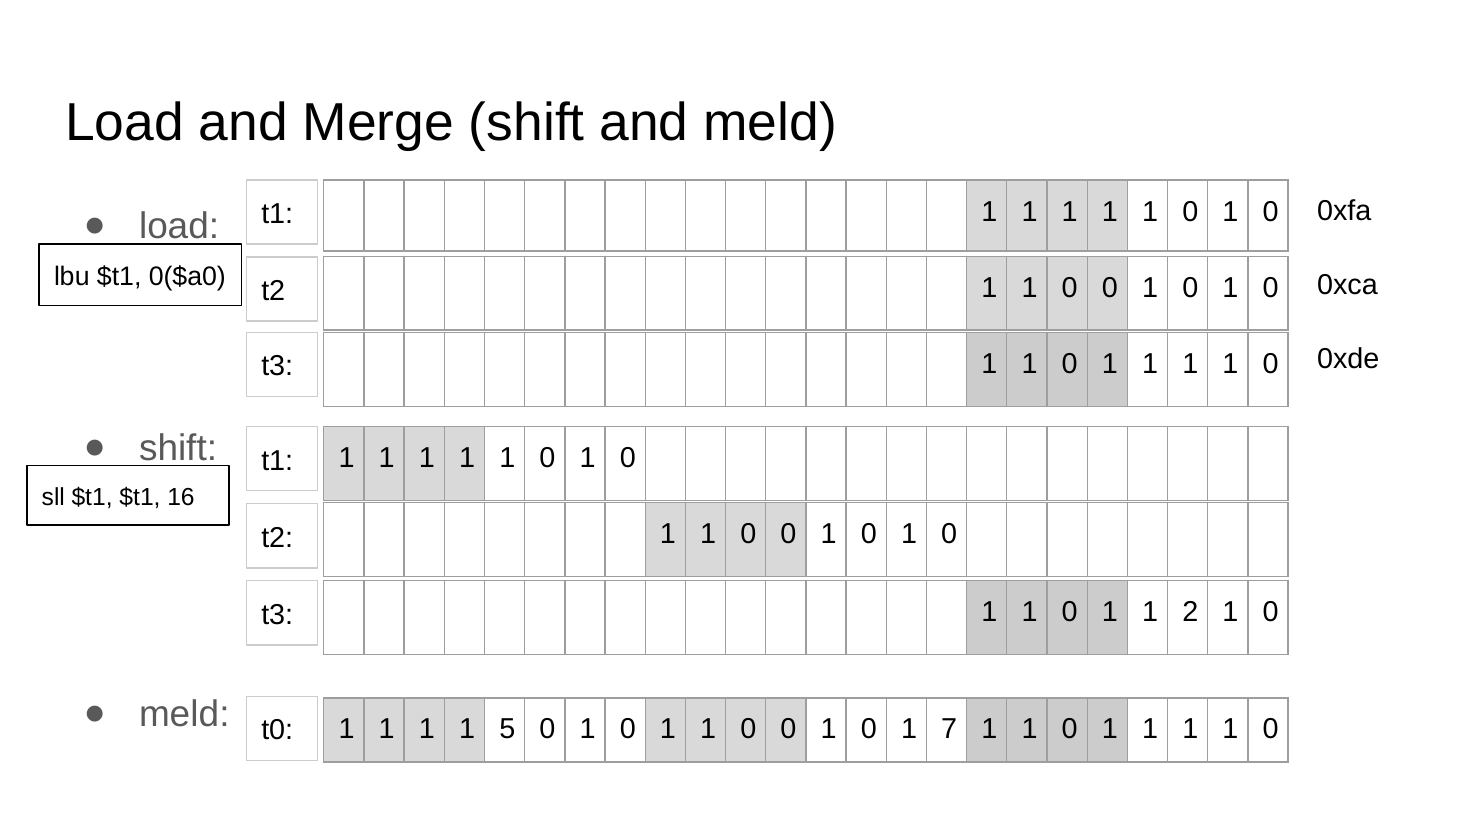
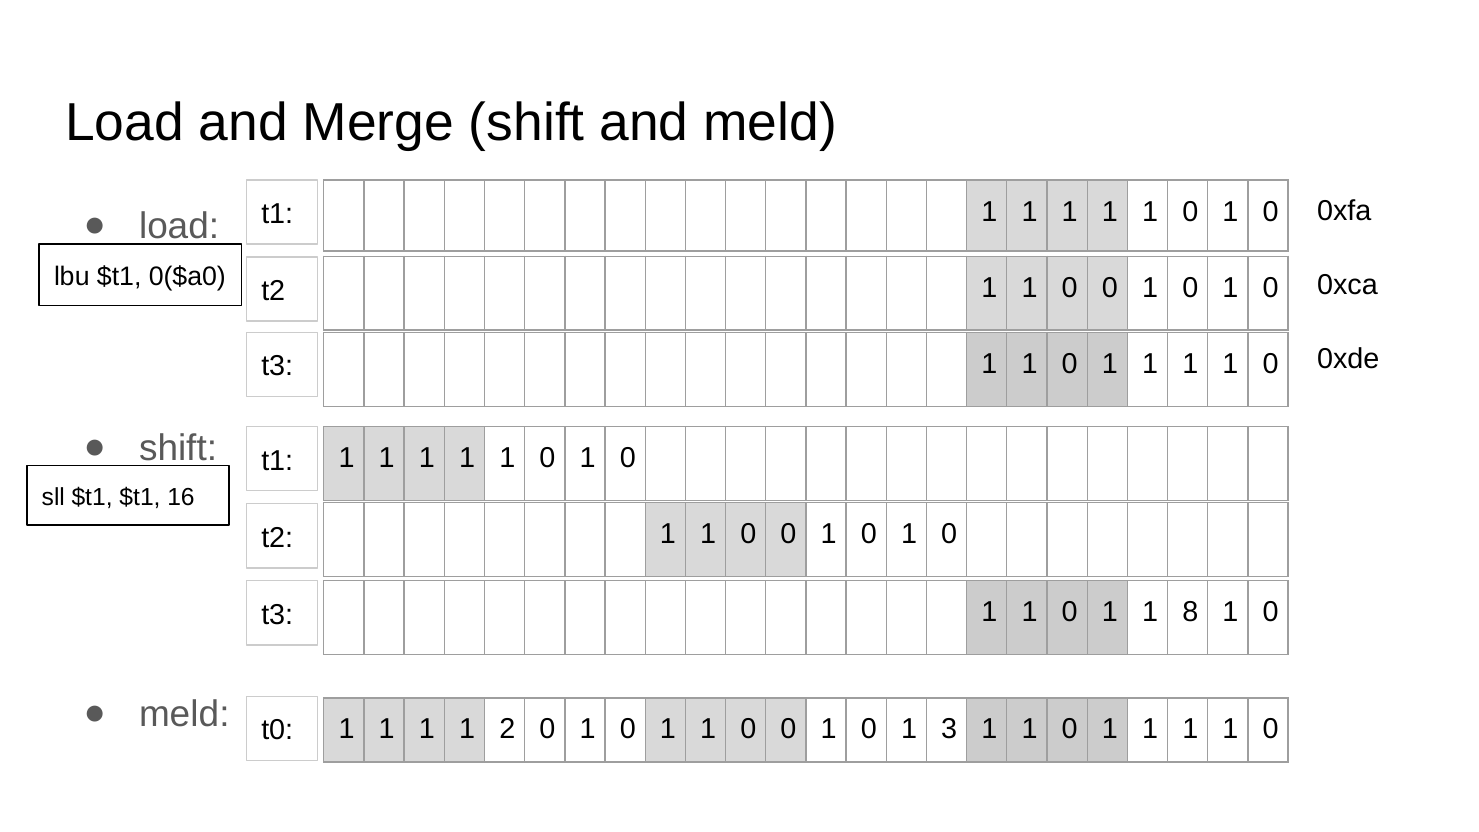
2: 2 -> 8 (1190, 612)
5: 5 -> 2 (507, 729)
7: 7 -> 3 (949, 729)
